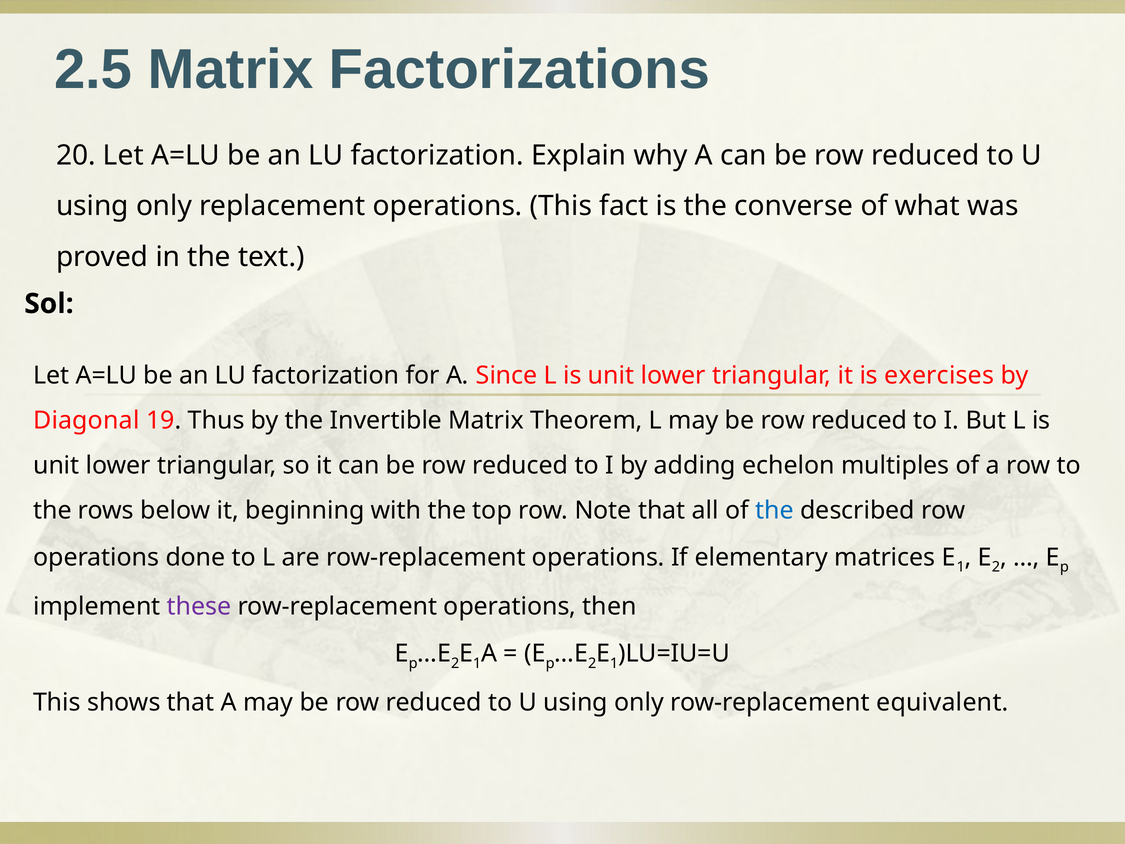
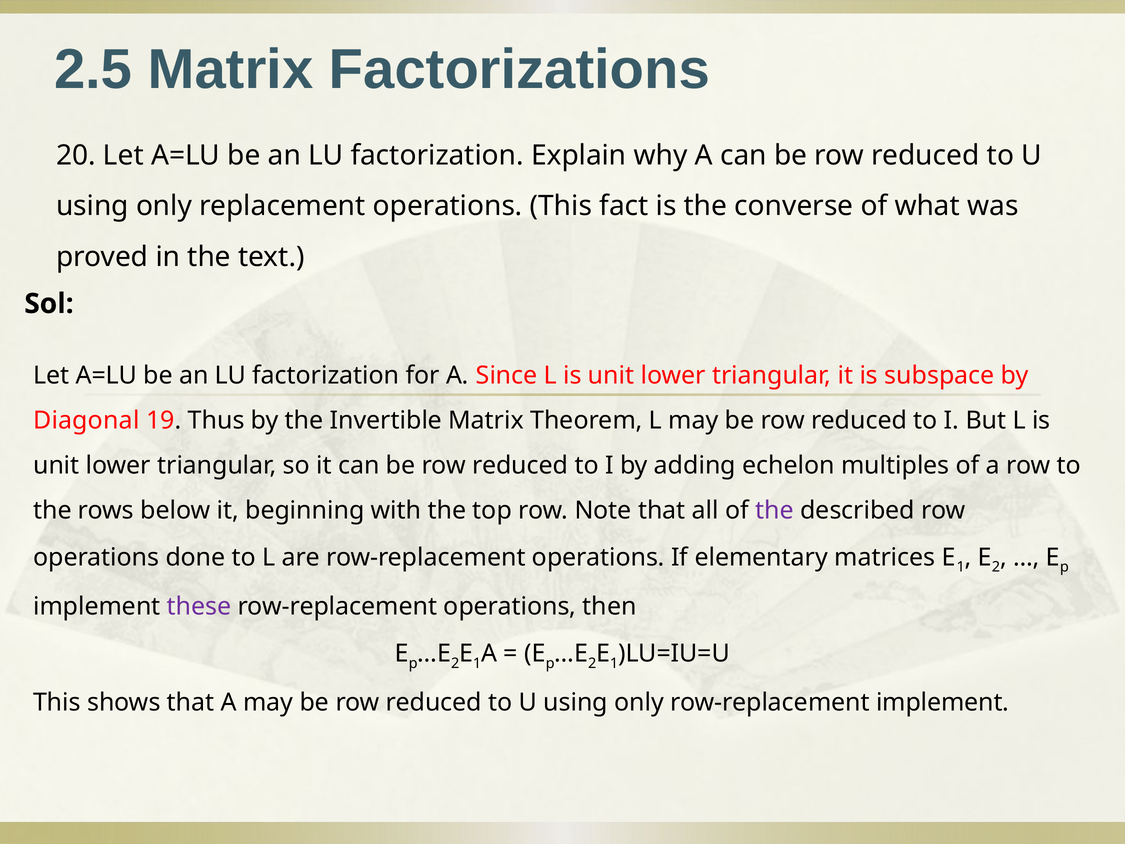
exercises: exercises -> subspace (939, 375)
the colour: blue -> purple (774, 510)
row-replacement equivalent: equivalent -> implement (943, 703)
